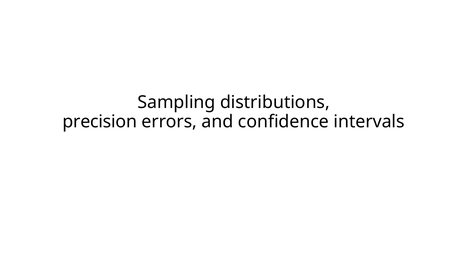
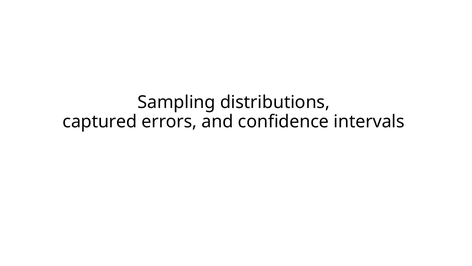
precision: precision -> captured (100, 121)
